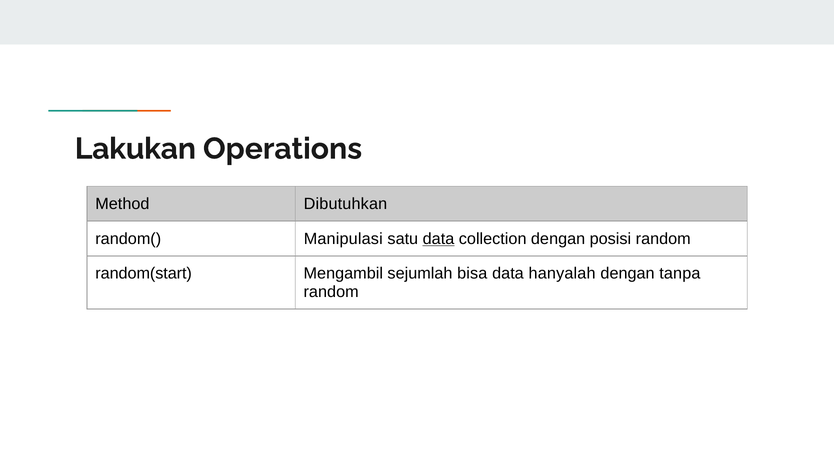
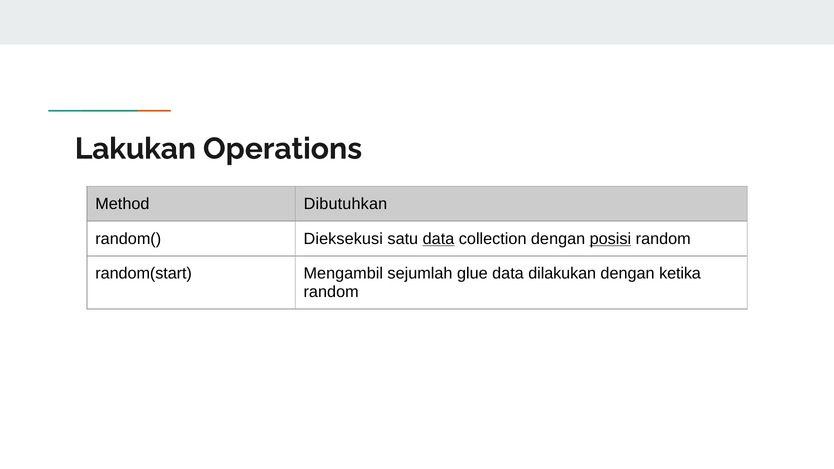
Manipulasi: Manipulasi -> Dieksekusi (343, 239)
posisi underline: none -> present (610, 239)
bisa: bisa -> glue (472, 274)
hanyalah: hanyalah -> dilakukan (562, 274)
tanpa: tanpa -> ketika (680, 274)
